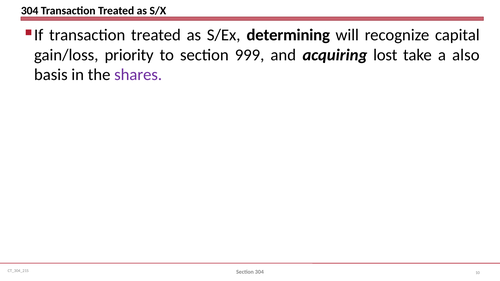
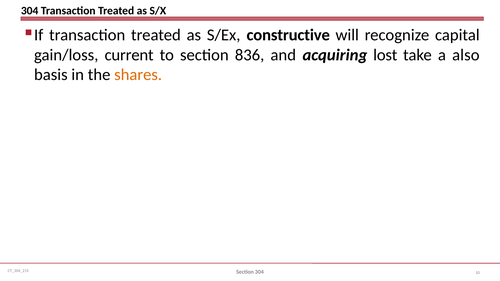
determining: determining -> constructive (288, 35)
priority: priority -> current (129, 55)
999: 999 -> 836 (250, 55)
shares colour: purple -> orange (138, 75)
